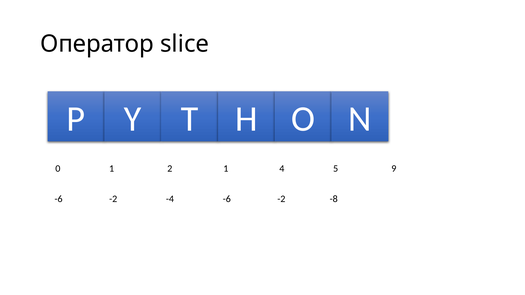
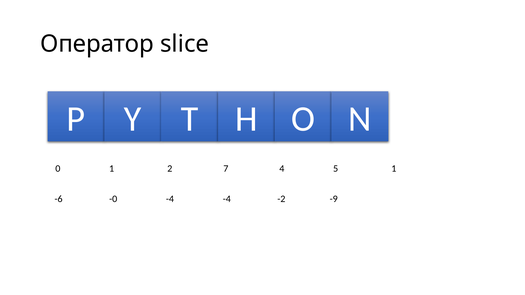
2 1: 1 -> 7 (226, 169)
5 9: 9 -> 1 (394, 169)
-2: -2 -> -0 (113, 199)
-4 -6: -6 -> -4 (227, 199)
-8: -8 -> -9 (334, 199)
